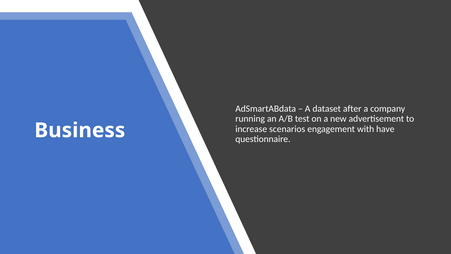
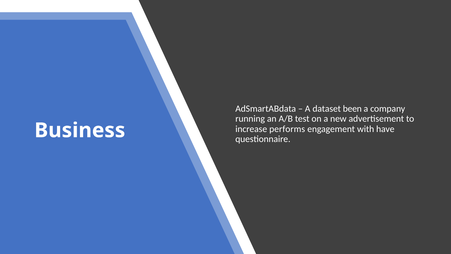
after: after -> been (352, 109)
scenarios: scenarios -> performs (287, 129)
